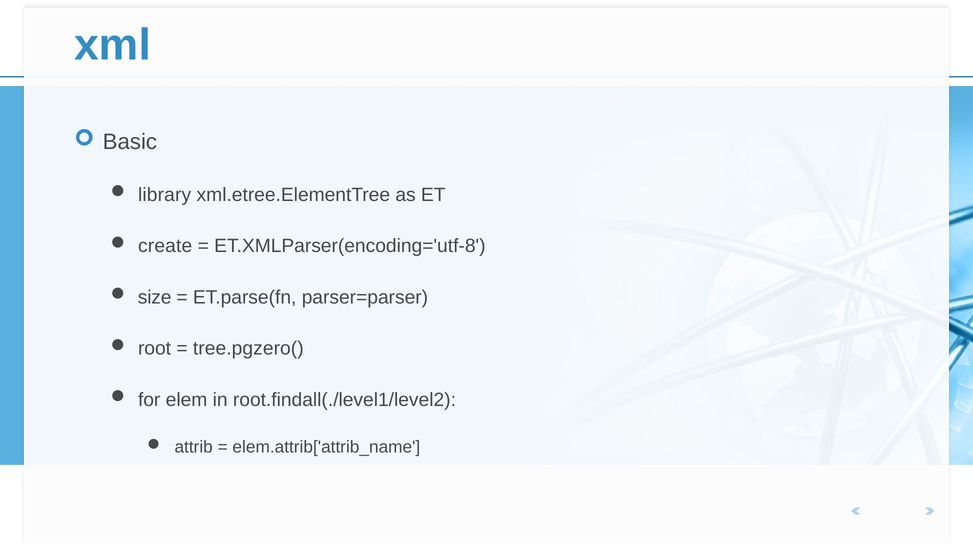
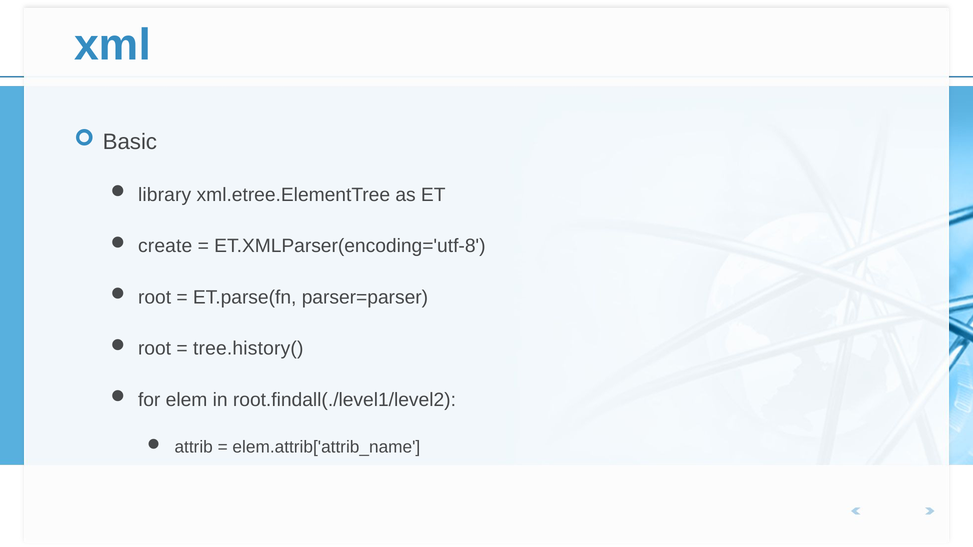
size: size -> root (155, 297)
tree.pgzero(: tree.pgzero( -> tree.history( (248, 349)
